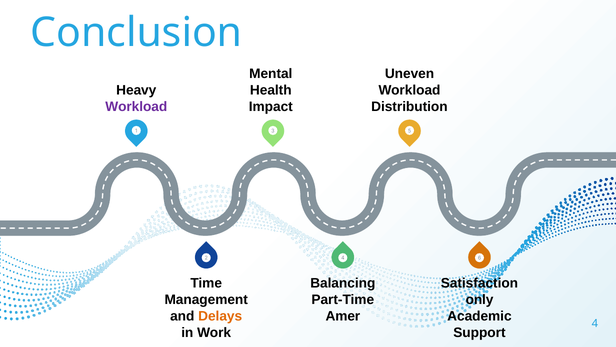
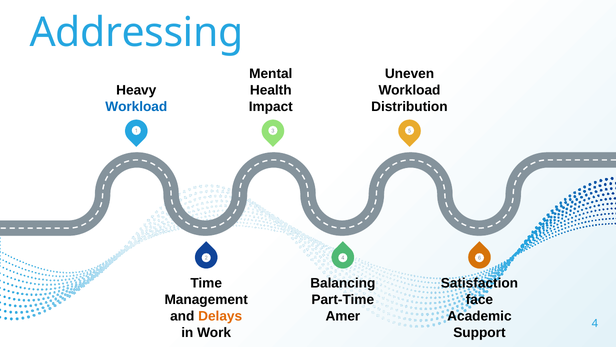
Conclusion: Conclusion -> Addressing (136, 32)
Workload colour: purple -> blue (136, 107)
only: only -> face (479, 299)
